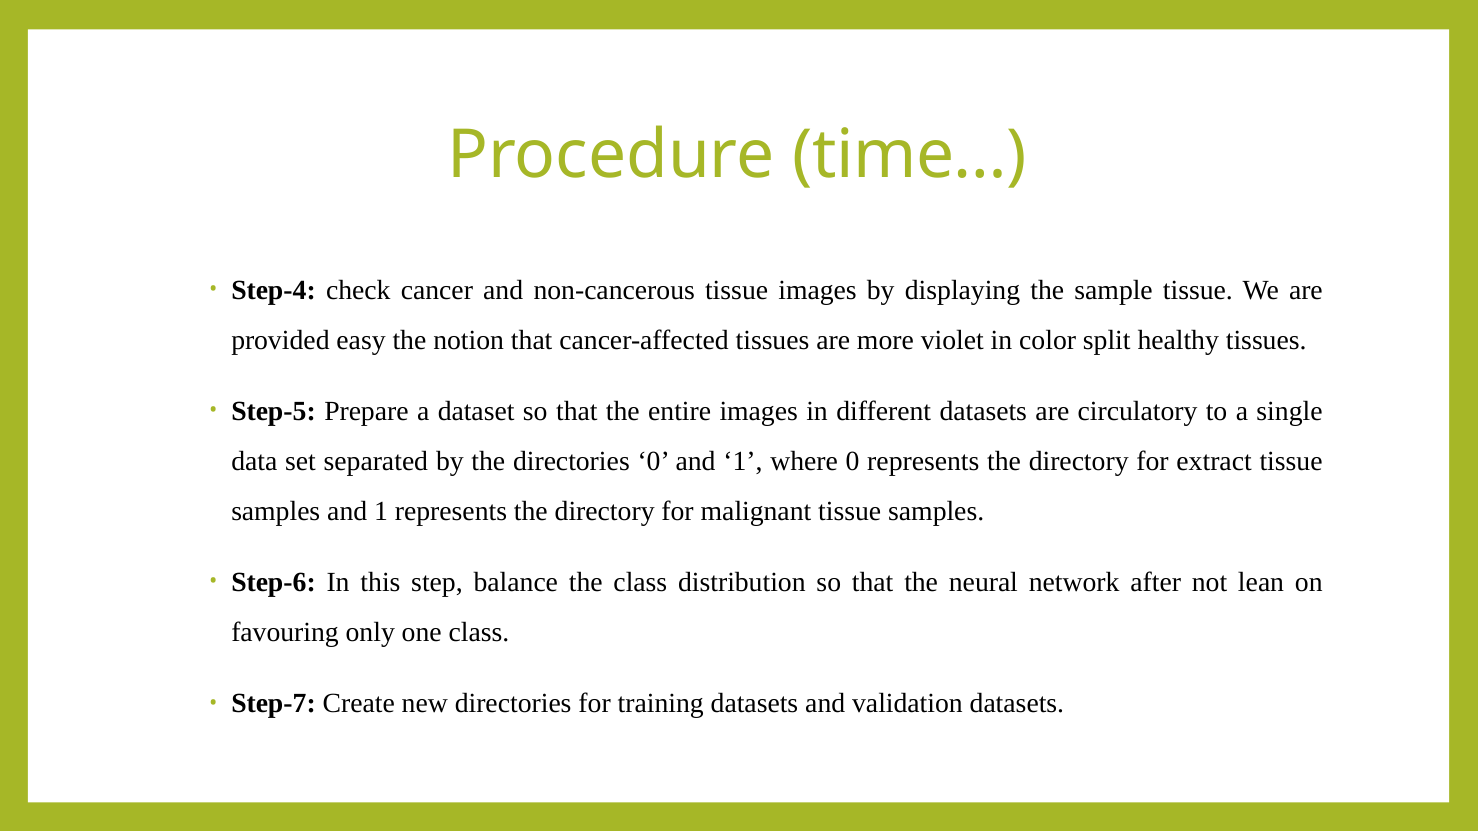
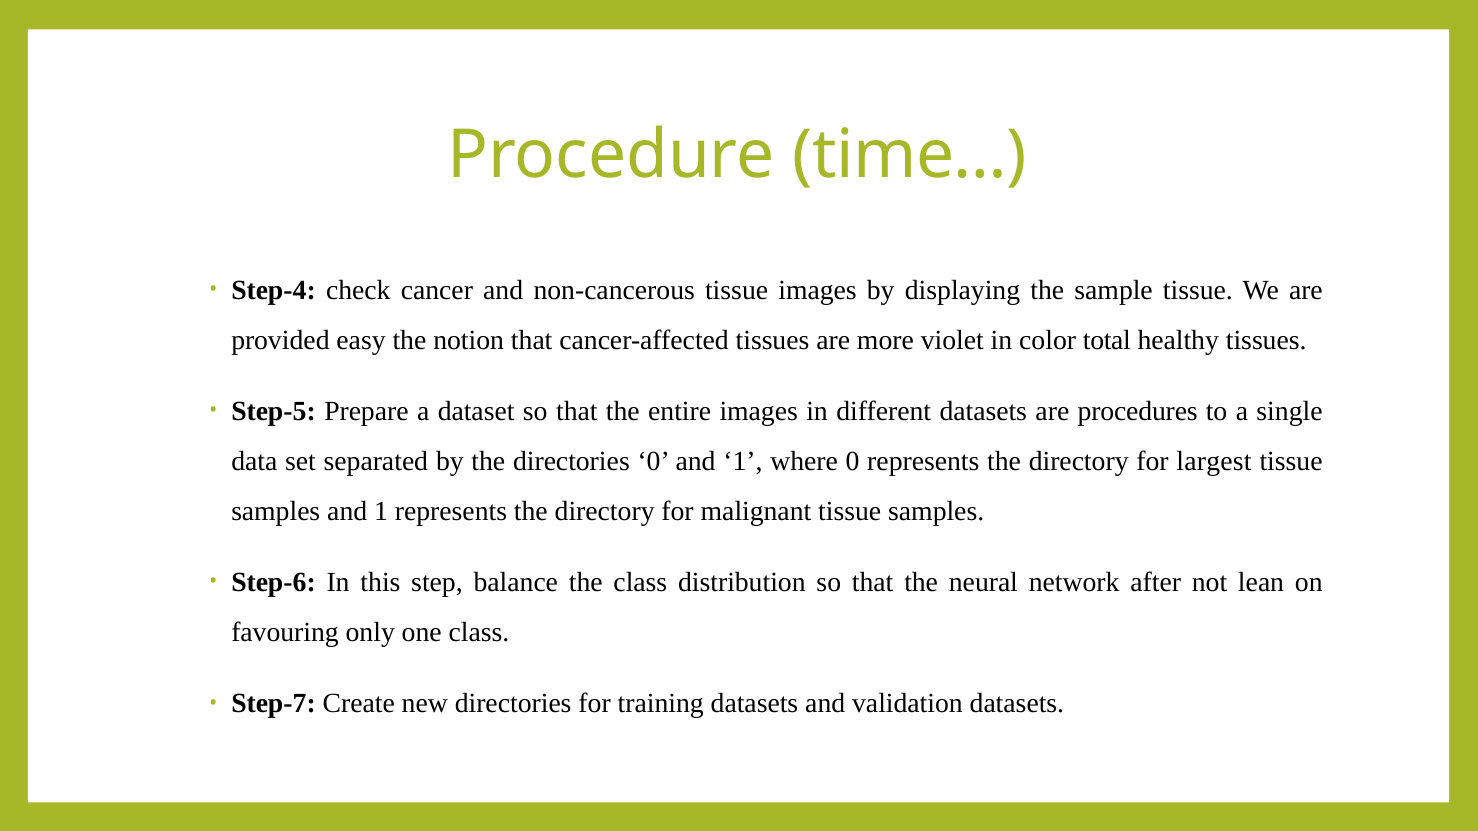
split: split -> total (1107, 340)
circulatory: circulatory -> procedures (1138, 411)
extract: extract -> largest (1214, 461)
